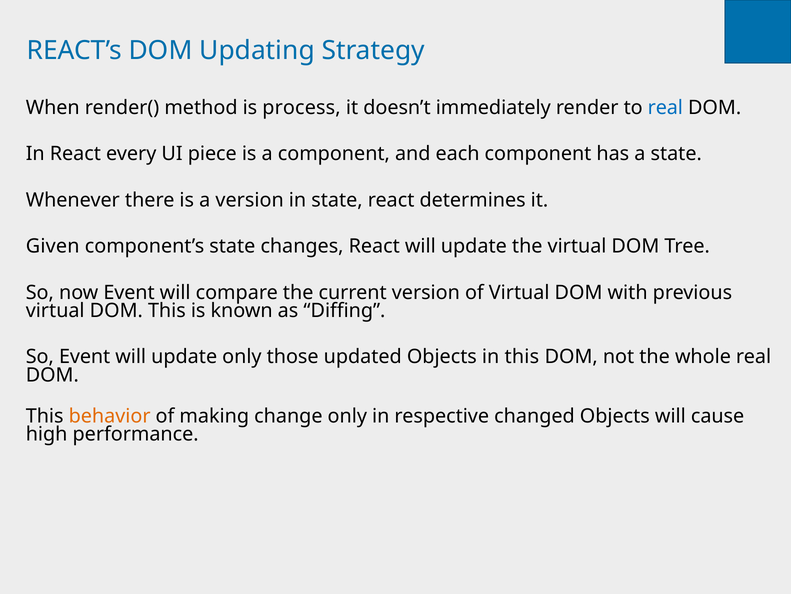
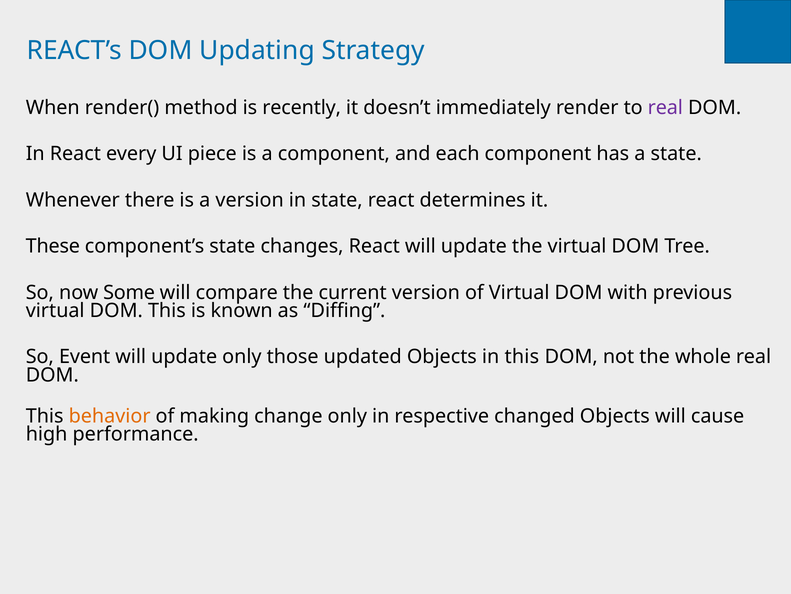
process: process -> recently (302, 108)
real colour: blue -> purple (665, 108)
Given: Given -> These (53, 246)
now Event: Event -> Some (129, 292)
